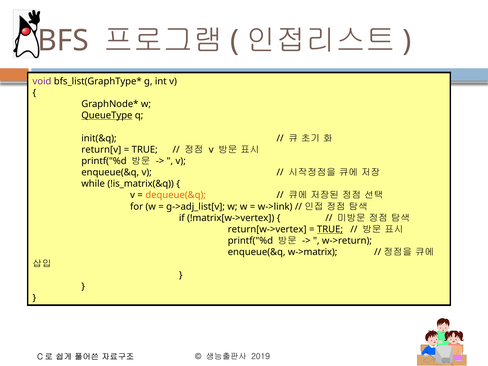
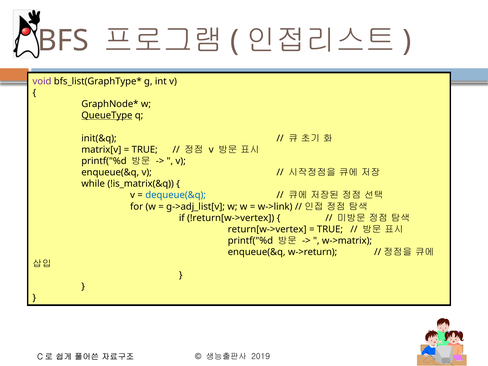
return[v: return[v -> matrix[v (101, 150)
dequeue(&q colour: orange -> blue (176, 195)
!matrix[w->vertex: !matrix[w->vertex -> !return[w->vertex (231, 218)
TRUE underline: present -> none (330, 229)
w->return: w->return -> w->matrix (347, 241)
w->matrix: w->matrix -> w->return (313, 252)
